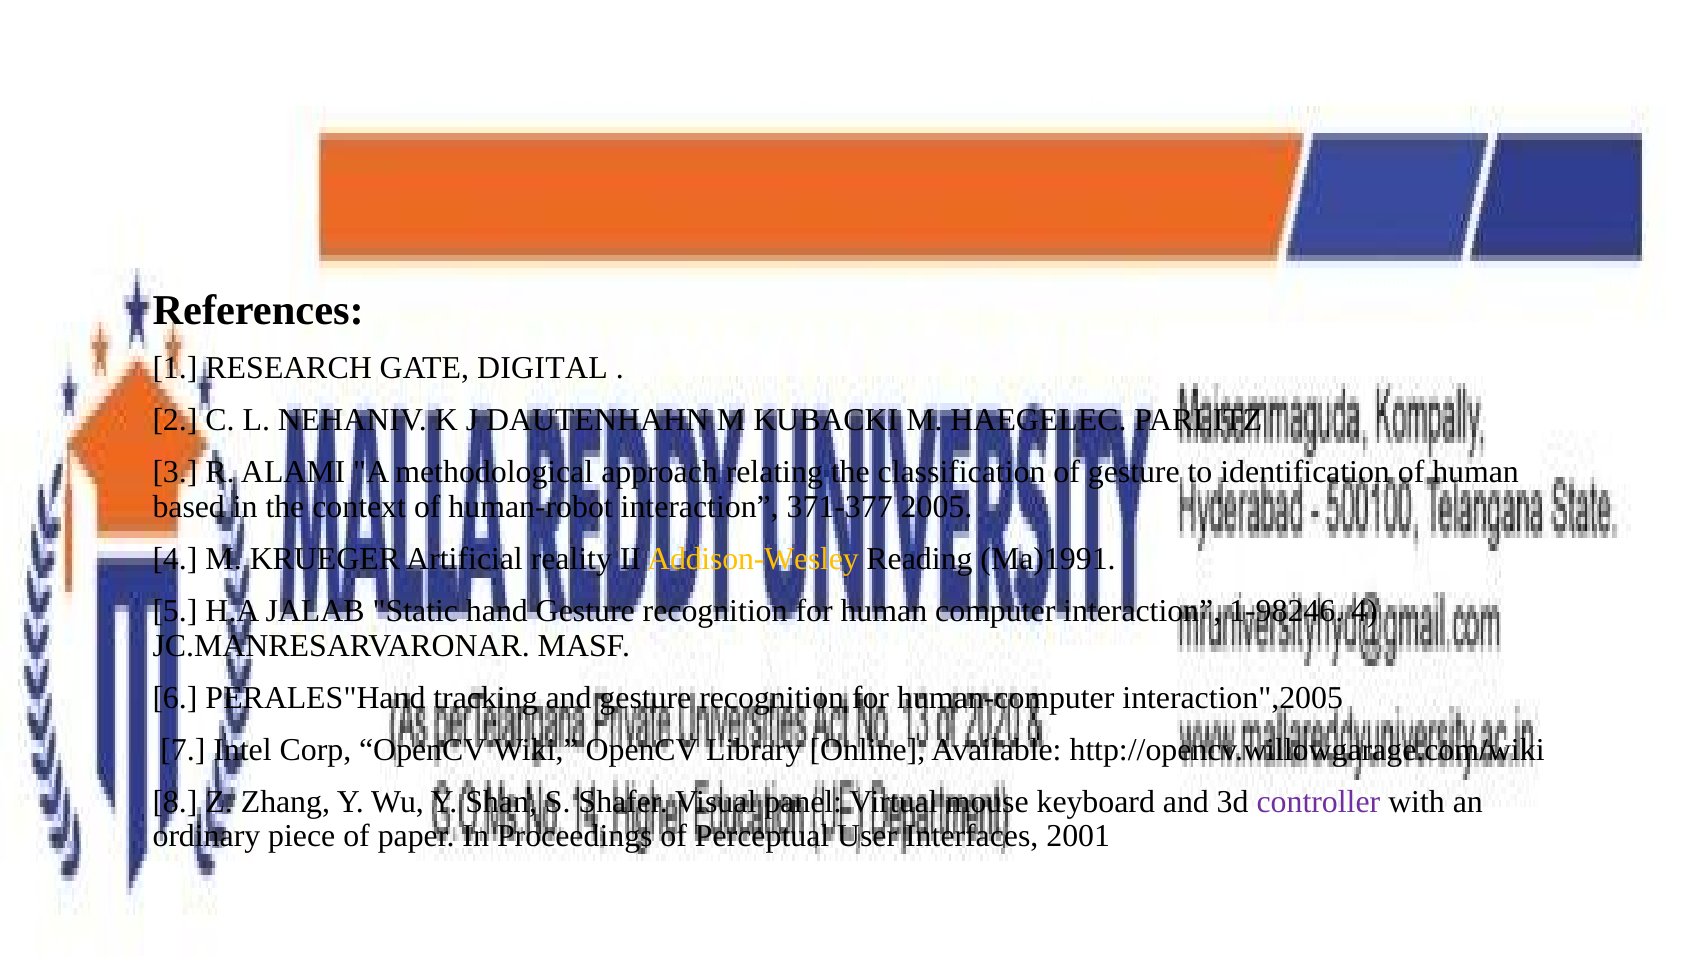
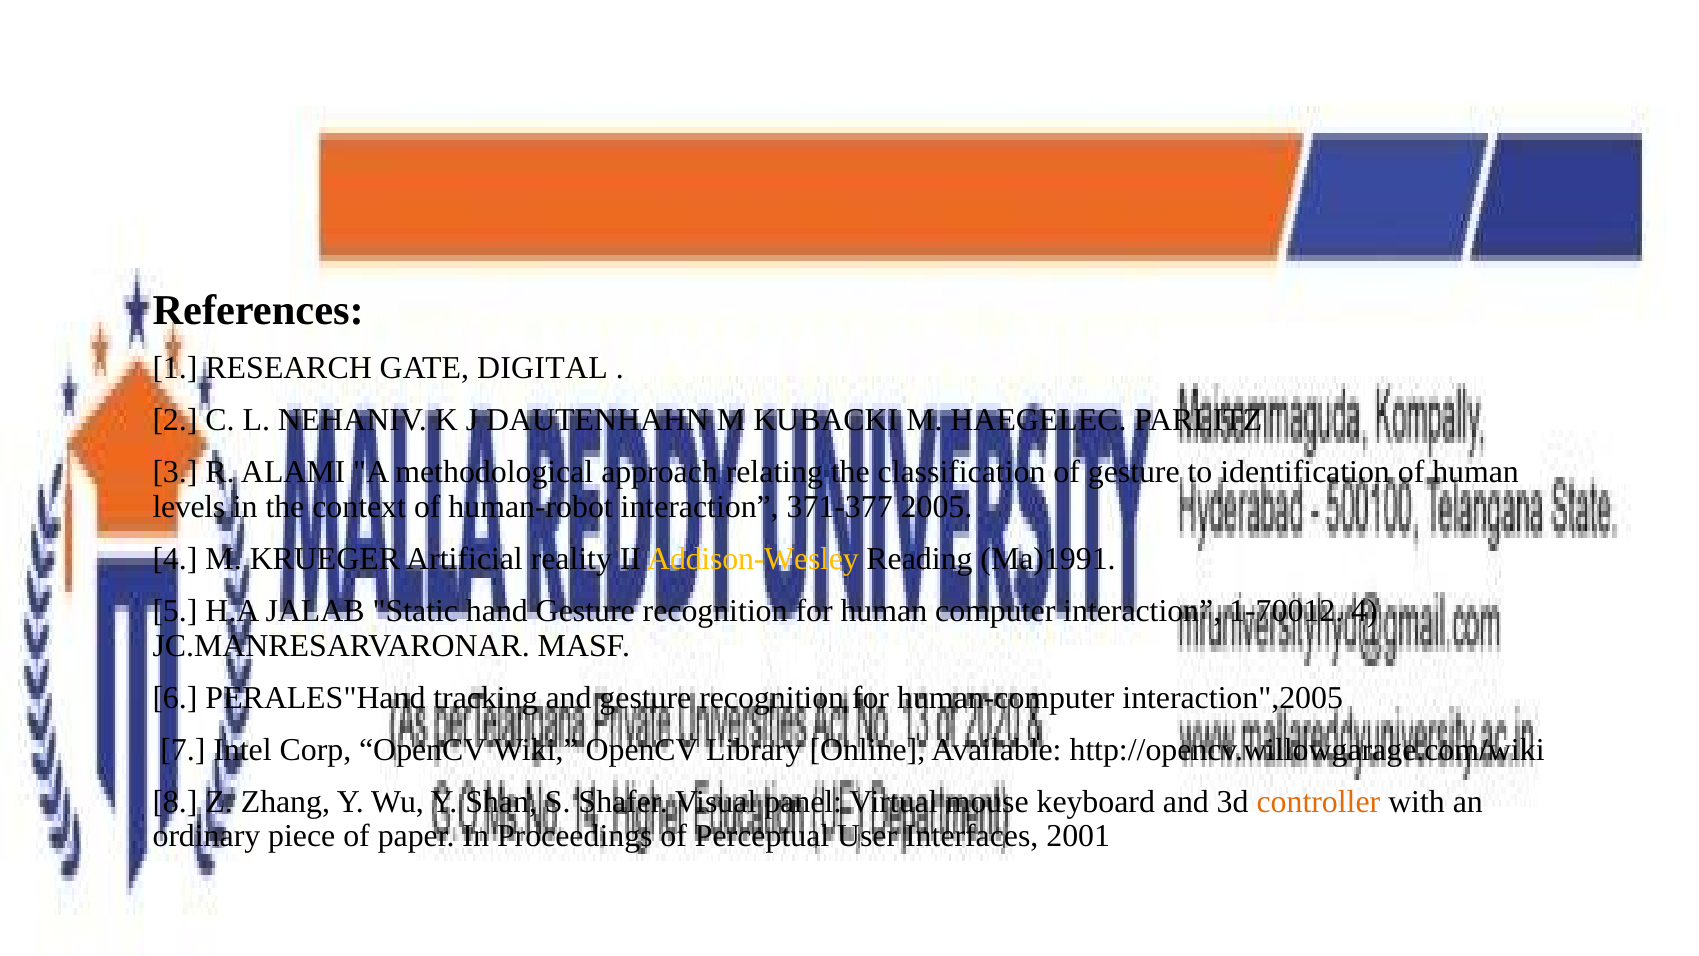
based: based -> levels (189, 507)
1-98246: 1-98246 -> 1-70012 (1286, 611)
controller colour: purple -> orange (1318, 802)
